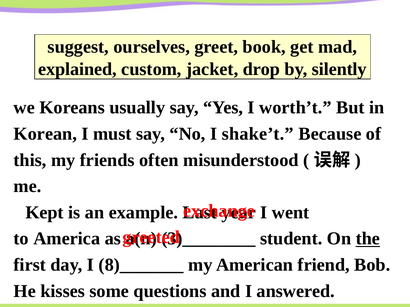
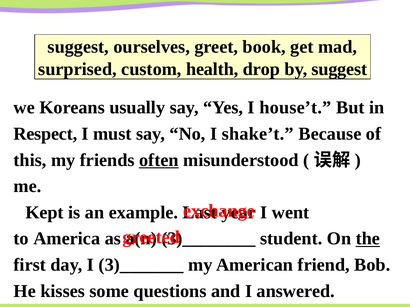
explained: explained -> surprised (77, 69)
jacket: jacket -> health (212, 69)
by silently: silently -> suggest (339, 69)
worth’t: worth’t -> house’t (295, 108)
Korean: Korean -> Respect (45, 134)
often underline: none -> present (159, 160)
8)_______: 8)_______ -> 3)_______ (141, 265)
